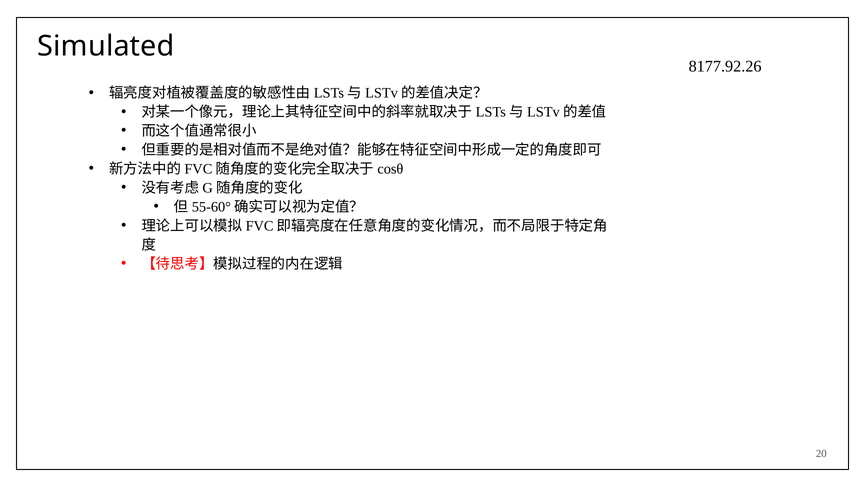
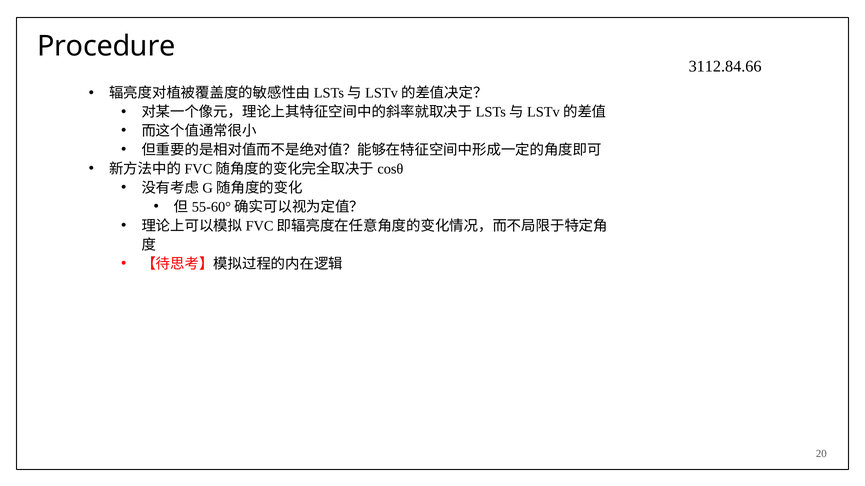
Simulated: Simulated -> Procedure (106, 46)
8177.92.26: 8177.92.26 -> 3112.84.66 (725, 67)
